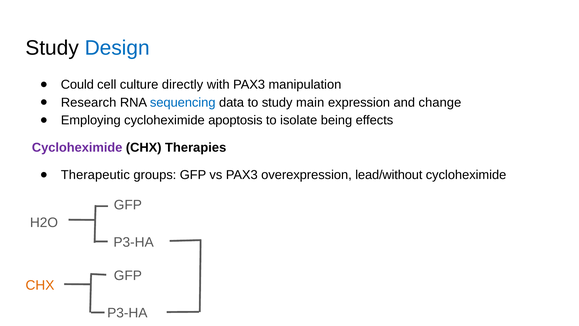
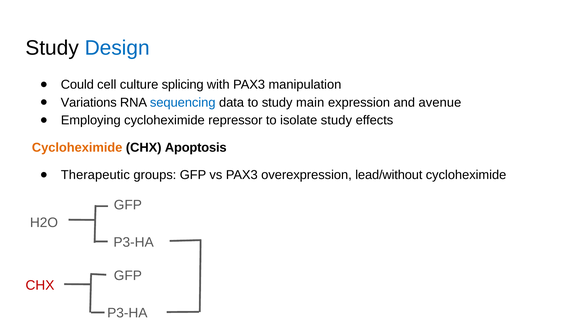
directly: directly -> splicing (183, 85)
Research: Research -> Variations (89, 102)
change: change -> avenue (440, 102)
apoptosis: apoptosis -> repressor (235, 120)
isolate being: being -> study (336, 120)
Cycloheximide colour: purple -> orange (77, 147)
Therapies: Therapies -> Apoptosis (196, 147)
CHX colour: orange -> red (40, 285)
